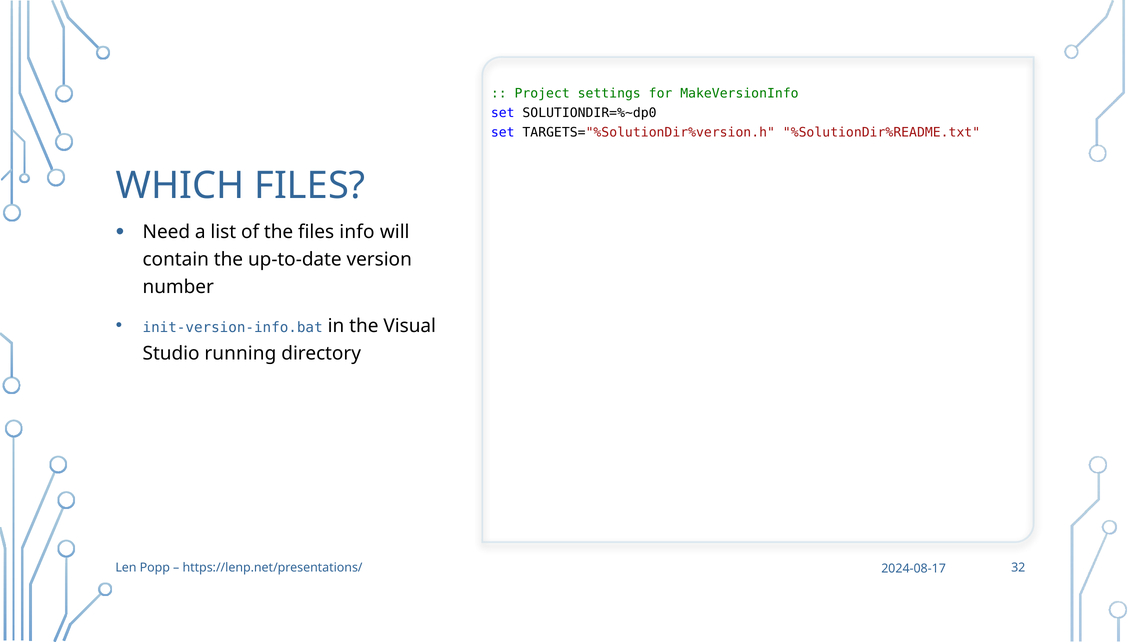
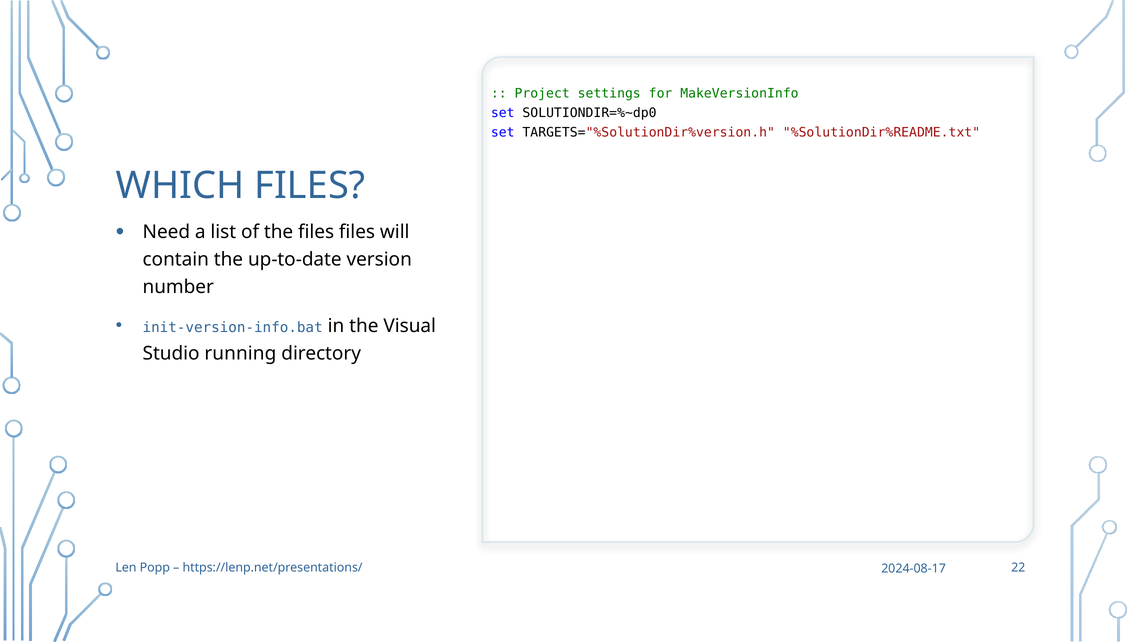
files info: info -> files (357, 232)
32: 32 -> 22 (1018, 568)
